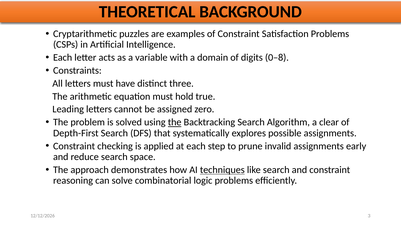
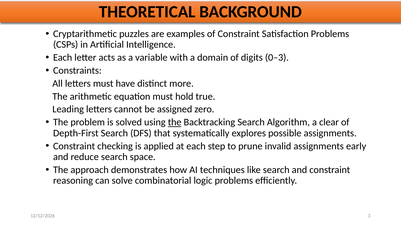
0–8: 0–8 -> 0–3 (277, 58)
three: three -> more (182, 83)
techniques underline: present -> none (222, 169)
